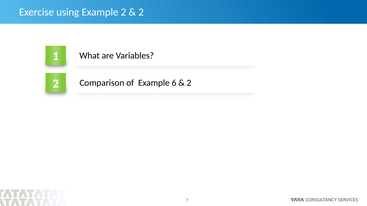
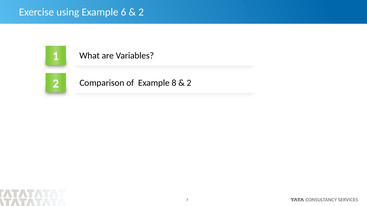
Example 2: 2 -> 6 (124, 12)
6: 6 -> 8 (174, 83)
